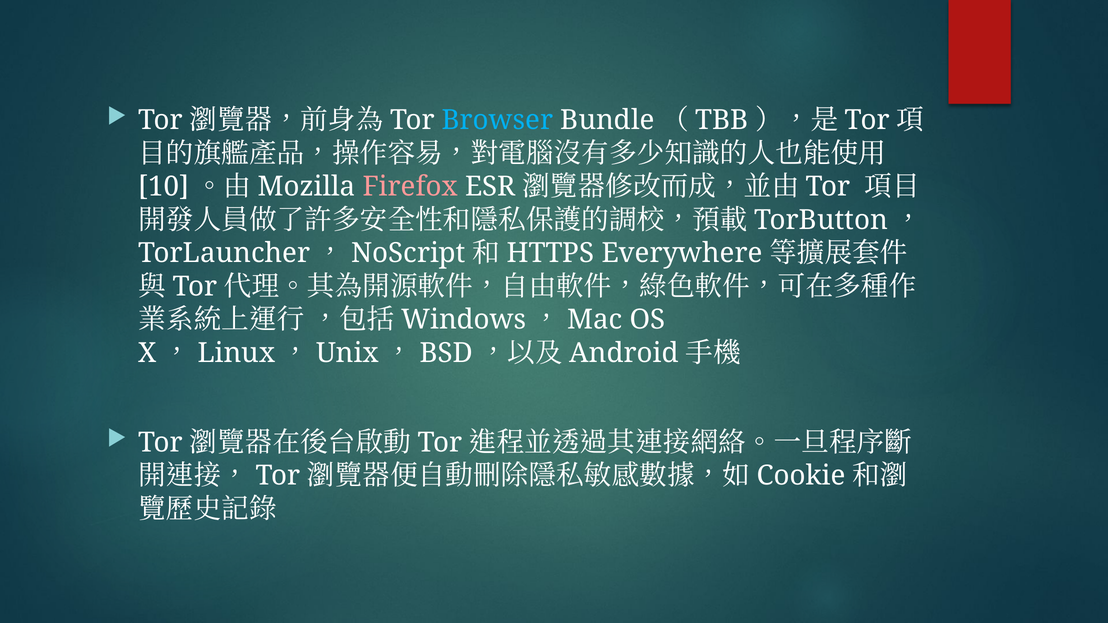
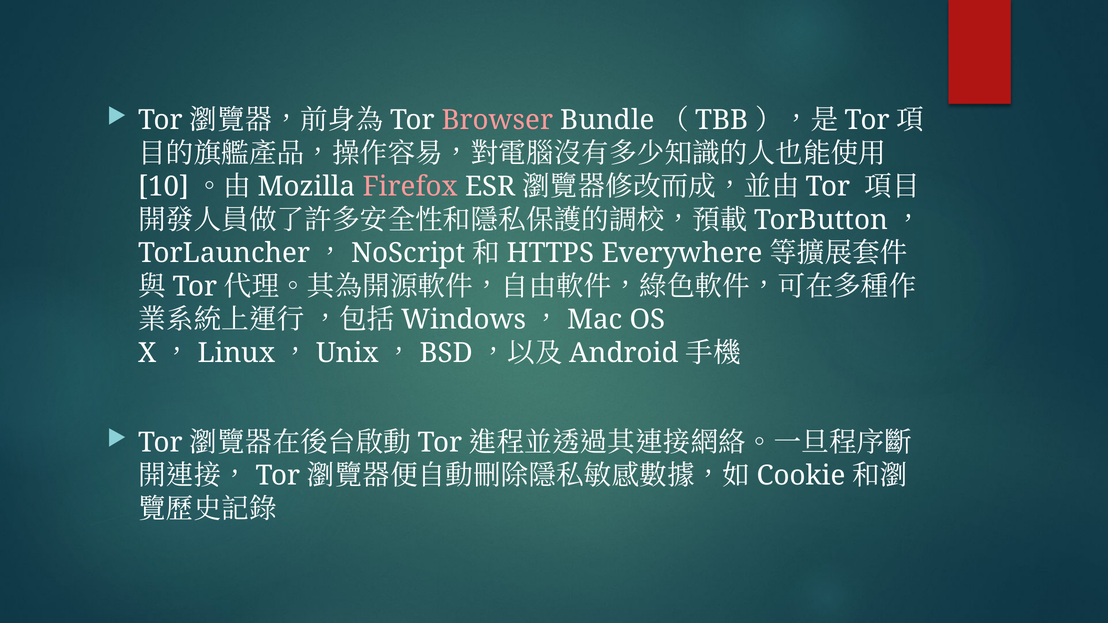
Browser colour: light blue -> pink (498, 120)
